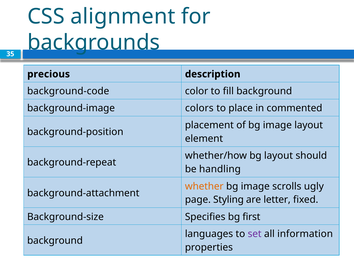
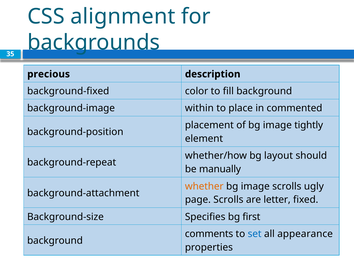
background-code: background-code -> background-fixed (68, 91)
colors: colors -> within (199, 108)
image layout: layout -> tightly (309, 125)
handling: handling -> manually (220, 169)
page Styling: Styling -> Scrolls (228, 199)
languages: languages -> comments (209, 233)
set colour: purple -> blue (255, 233)
information: information -> appearance (305, 233)
